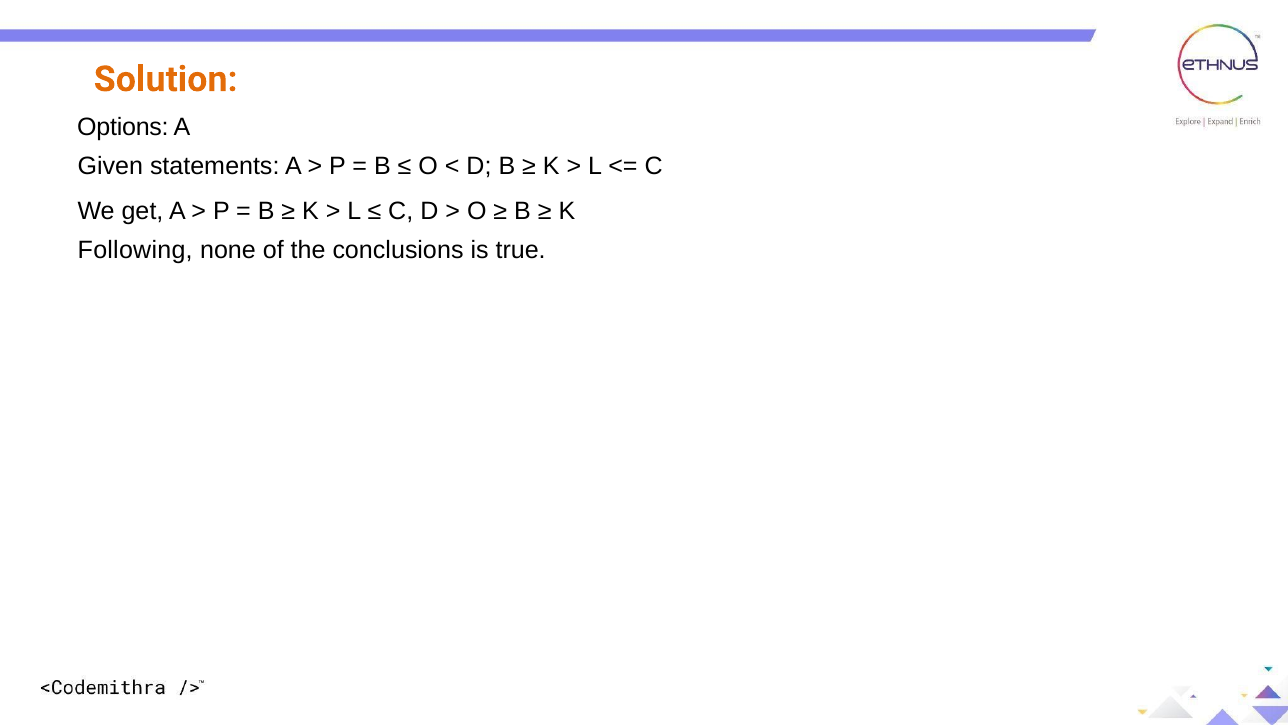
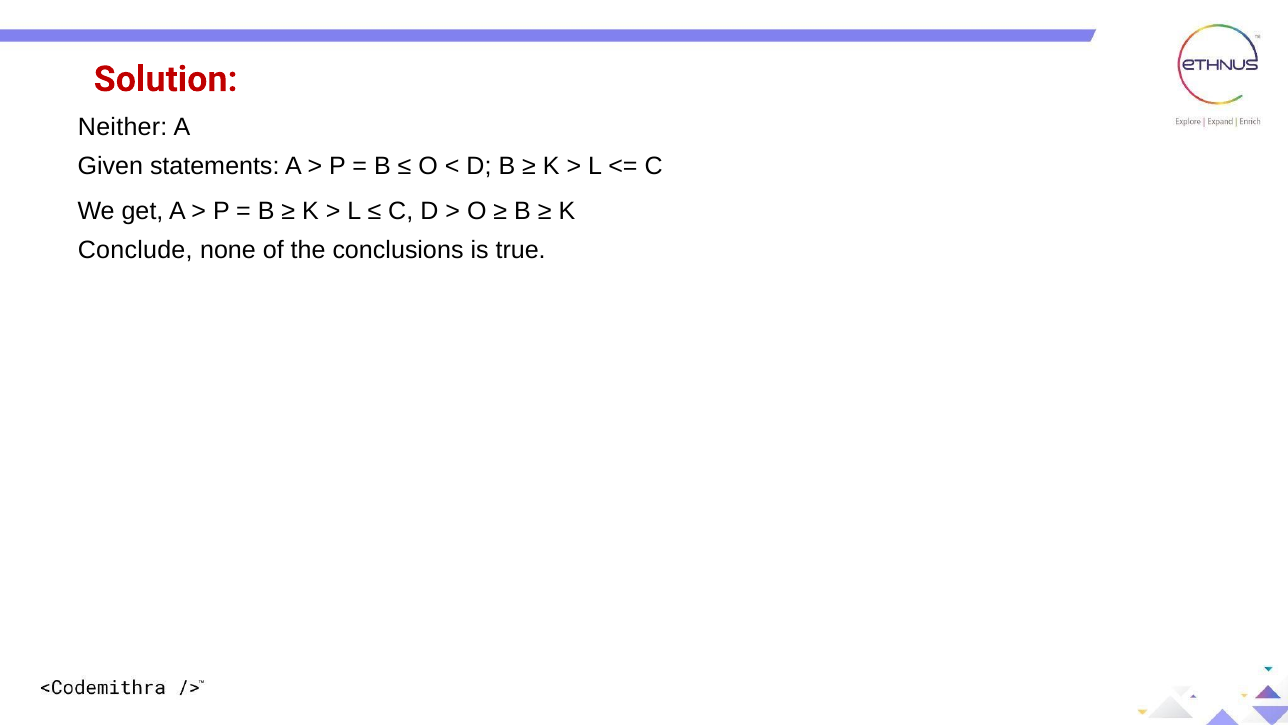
Solution colour: orange -> red (166, 79)
Options: Options -> Neither (123, 127)
Following: Following -> Conclude (135, 250)
